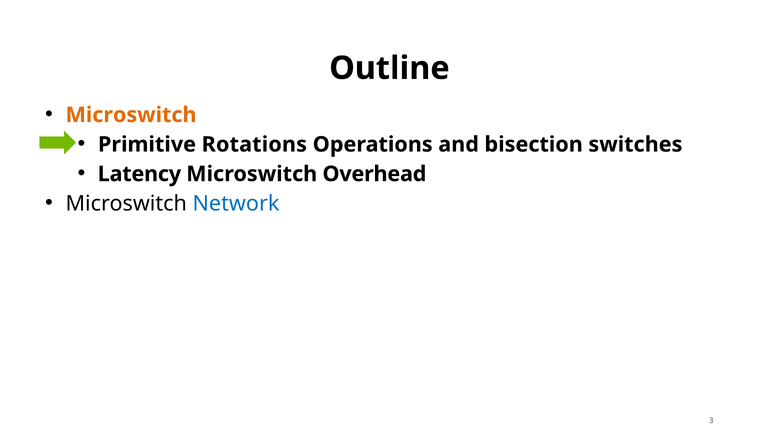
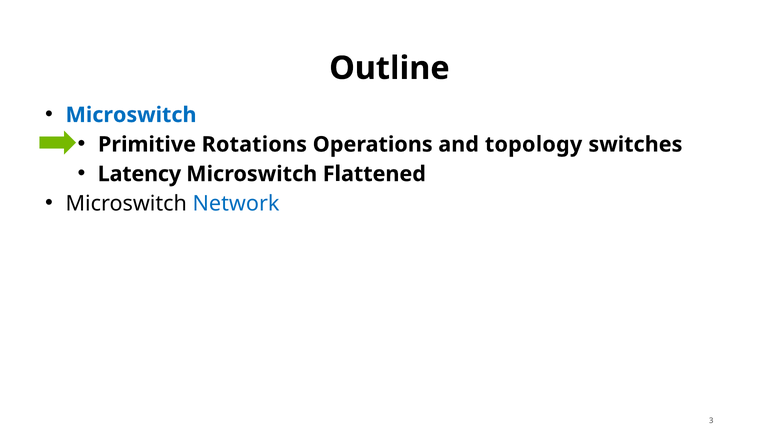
Microswitch colour: orange -> blue (131, 115)
bisection: bisection -> topology (534, 145)
Overhead: Overhead -> Flattened (374, 174)
